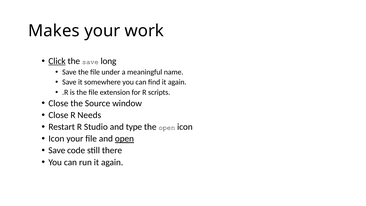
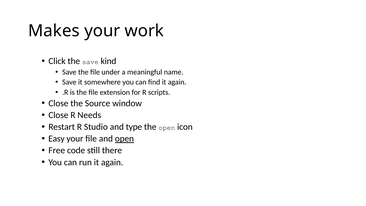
Click underline: present -> none (57, 61)
long: long -> kind (108, 61)
Icon: Icon -> Easy (56, 139)
Save: Save -> Free (57, 150)
